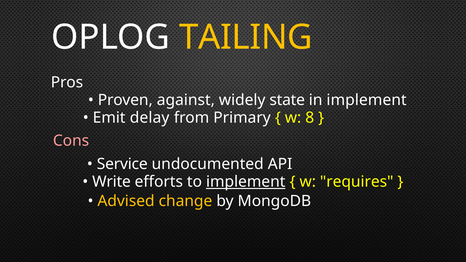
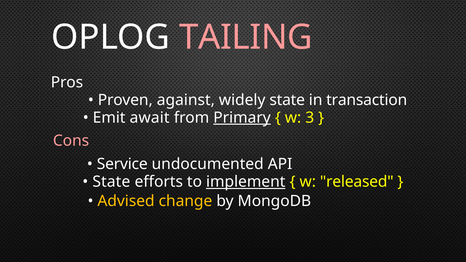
TAILING colour: yellow -> pink (246, 37)
in implement: implement -> transaction (367, 100)
delay: delay -> await (150, 118)
Primary underline: none -> present (242, 118)
8: 8 -> 3 (310, 118)
Write: Write -> State (111, 182)
requires: requires -> released (357, 182)
